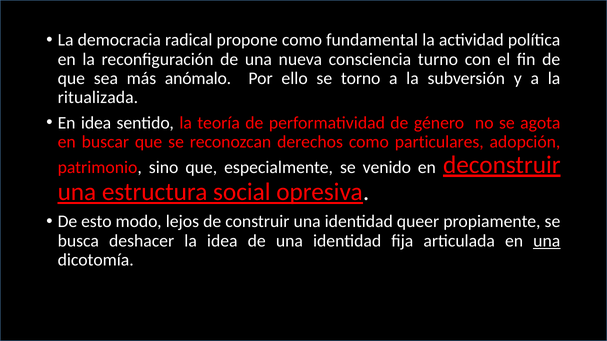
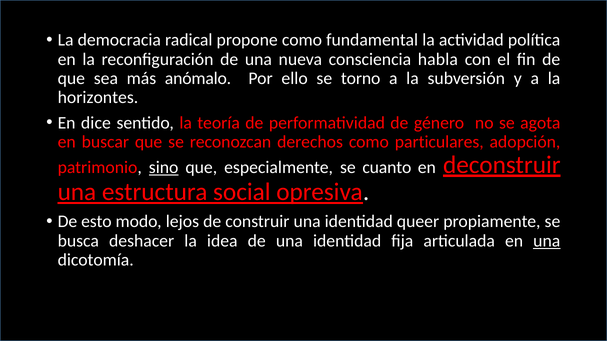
turno: turno -> habla (438, 59)
ritualizada: ritualizada -> horizontes (98, 97)
En idea: idea -> dice (96, 123)
sino underline: none -> present (164, 168)
venido: venido -> cuanto (387, 168)
